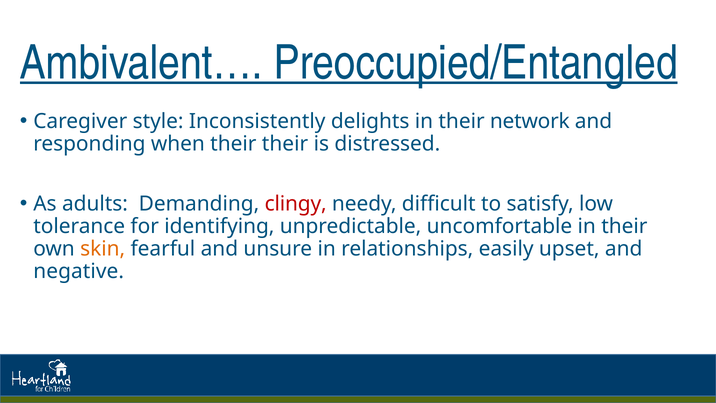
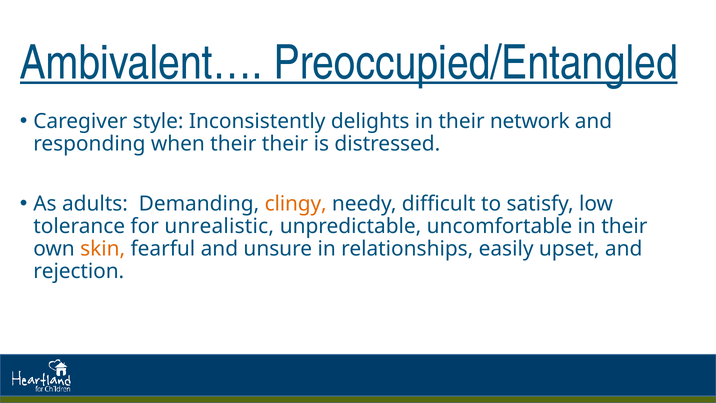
clingy colour: red -> orange (296, 204)
identifying: identifying -> unrealistic (219, 226)
negative: negative -> rejection (79, 271)
